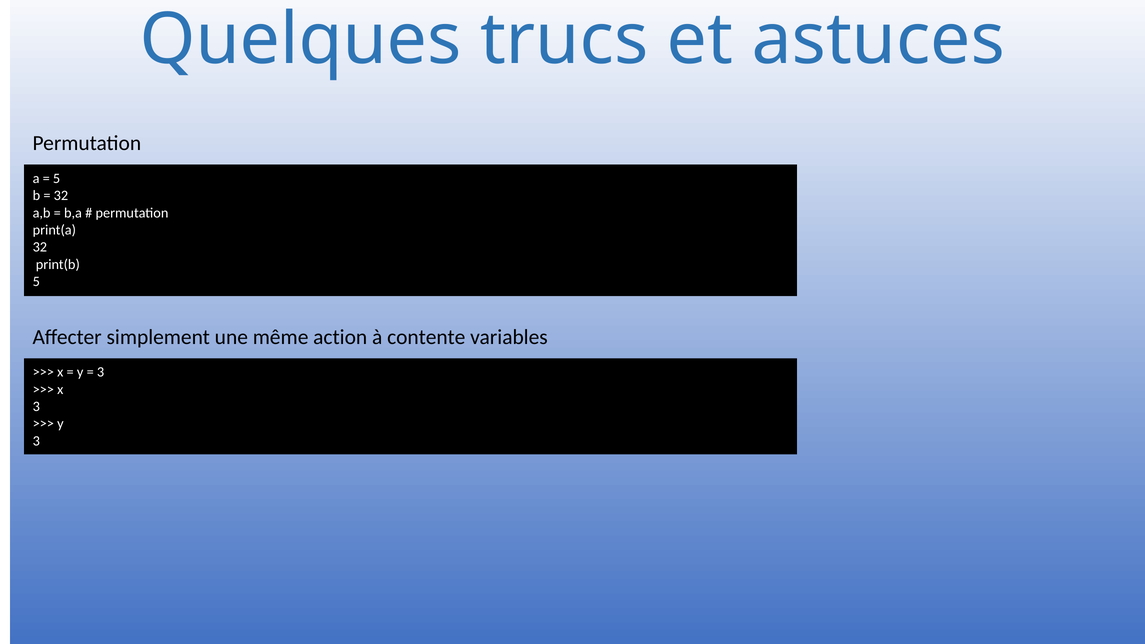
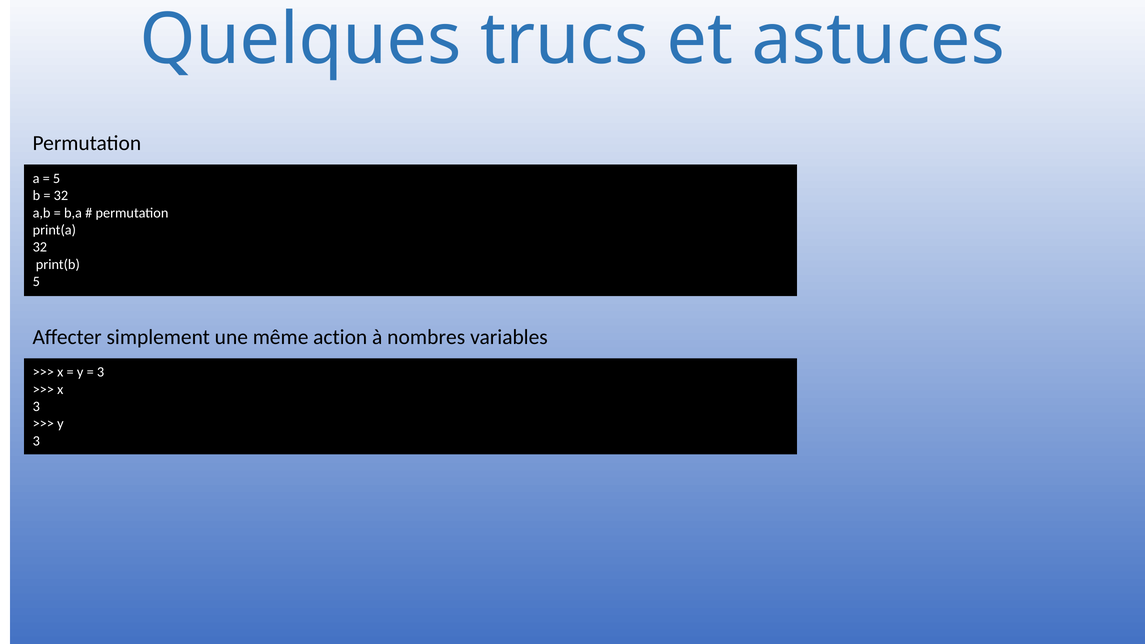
contente: contente -> nombres (426, 337)
